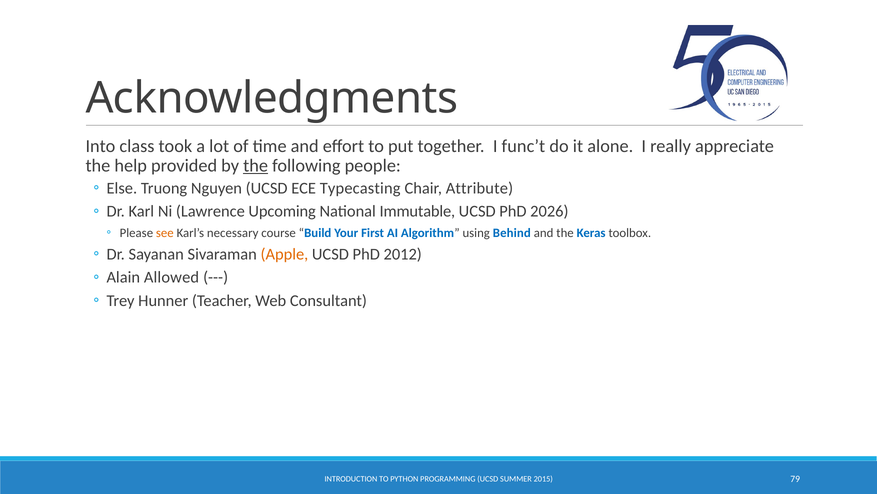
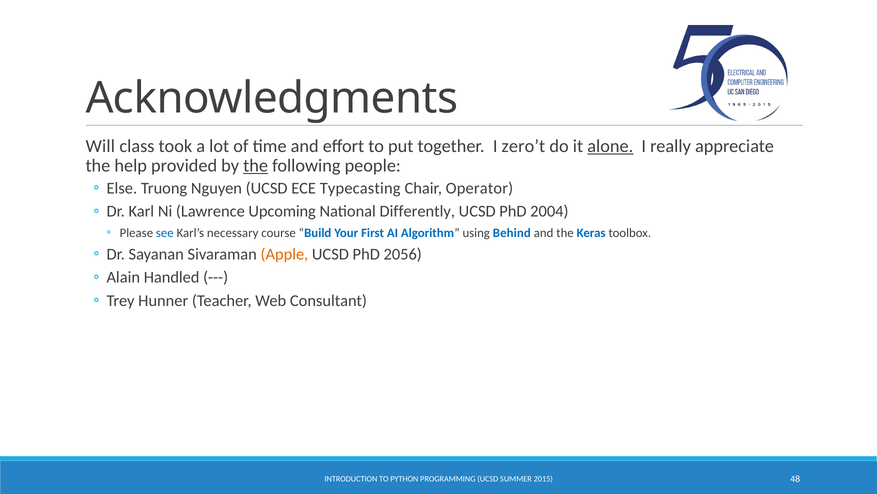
Into: Into -> Will (100, 146)
func’t: func’t -> zero’t (523, 146)
alone underline: none -> present (610, 146)
Attribute: Attribute -> Operator (479, 188)
Immutable: Immutable -> Differently (417, 211)
2026: 2026 -> 2004 (549, 211)
see colour: orange -> blue (165, 233)
2012: 2012 -> 2056 (403, 254)
Allowed: Allowed -> Handled (172, 277)
79: 79 -> 48 (795, 478)
